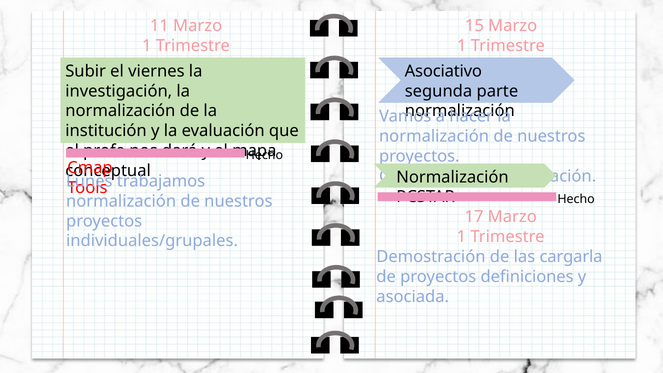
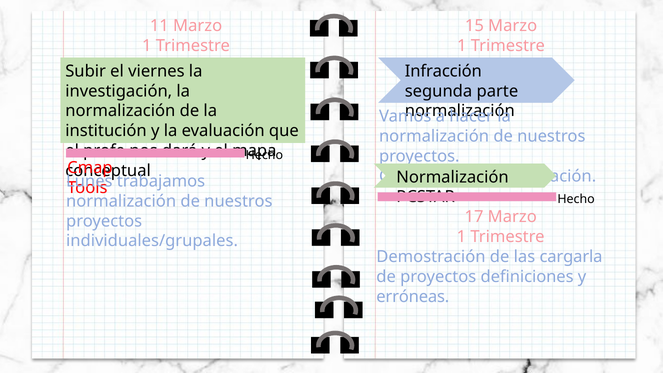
Asociativo: Asociativo -> Infracción (443, 71)
asociada: asociada -> erróneas (413, 297)
